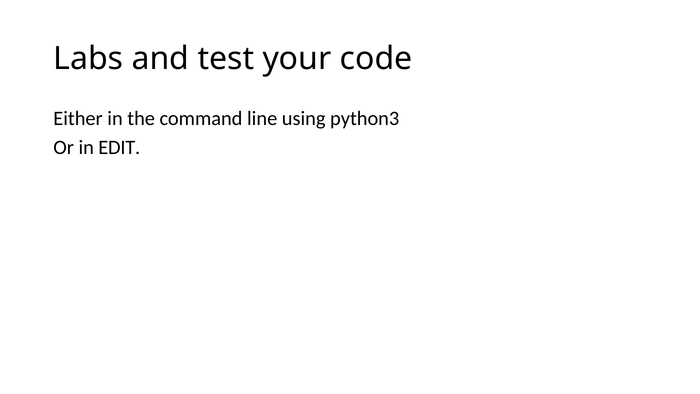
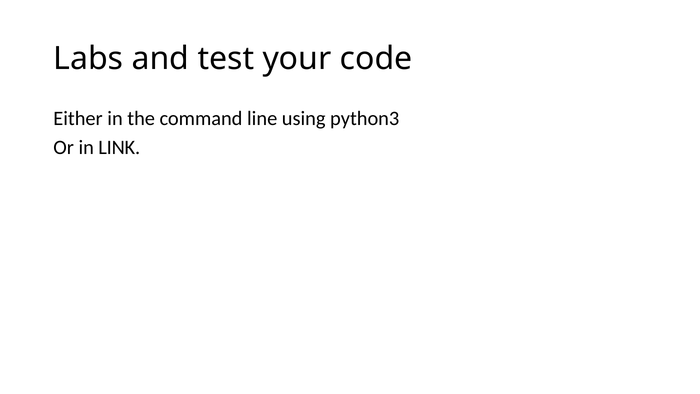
EDIT: EDIT -> LINK (119, 148)
